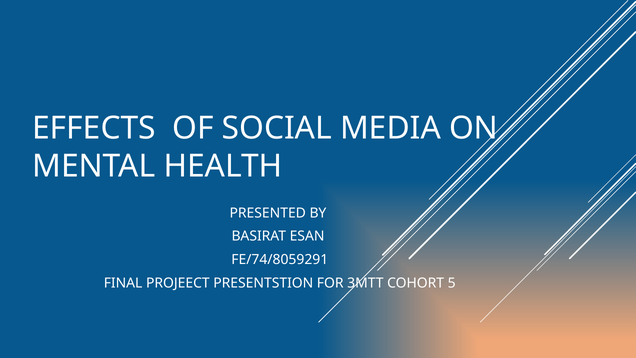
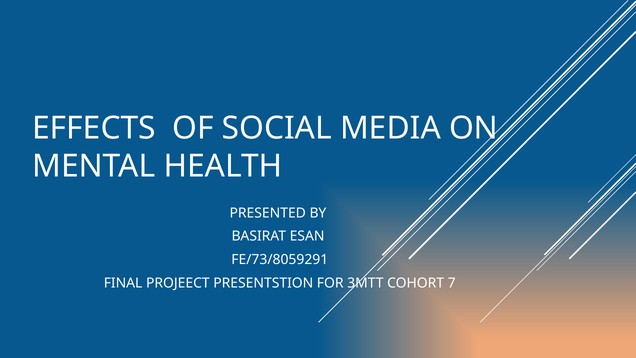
FE/74/8059291: FE/74/8059291 -> FE/73/8059291 (280, 260)
5: 5 -> 7 (452, 283)
